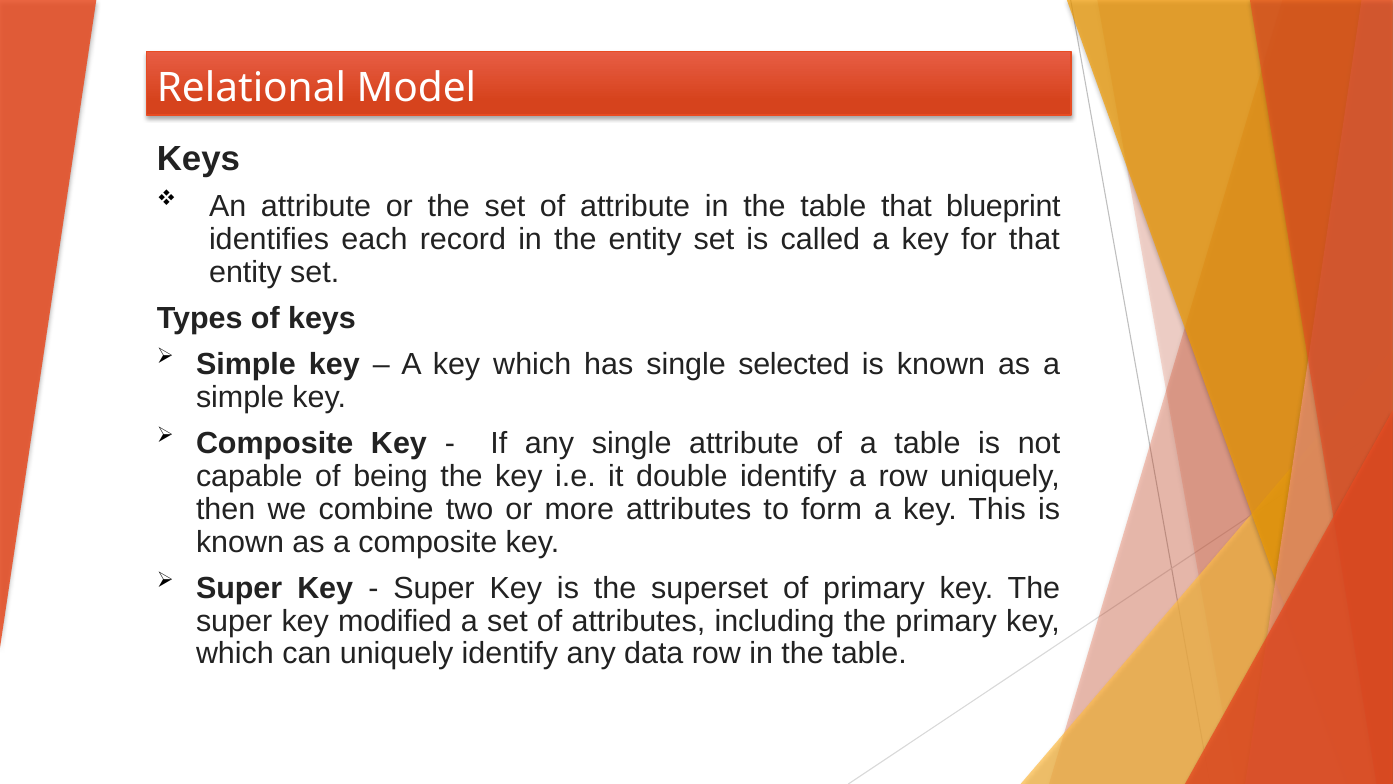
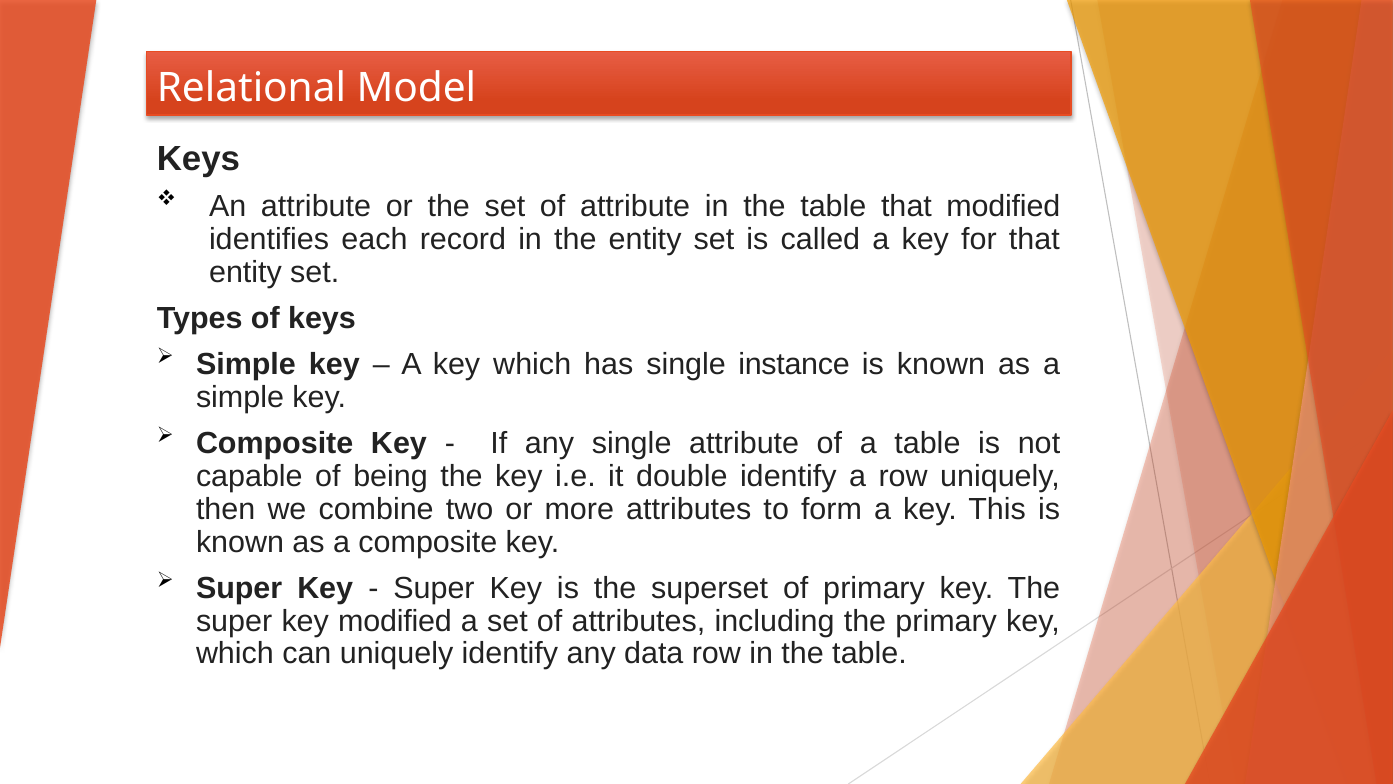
that blueprint: blueprint -> modified (1003, 206)
selected: selected -> instance (794, 364)
